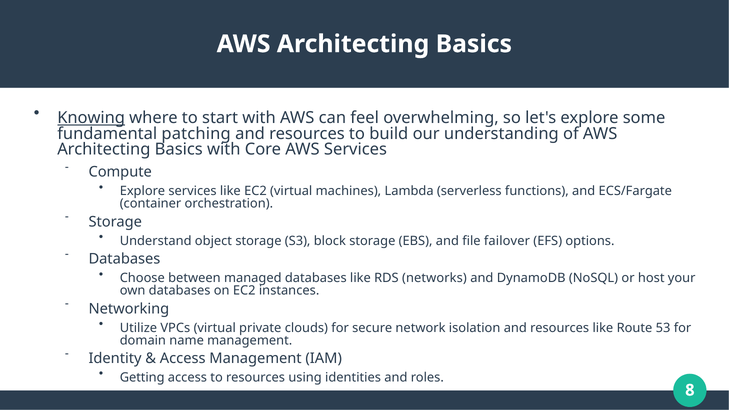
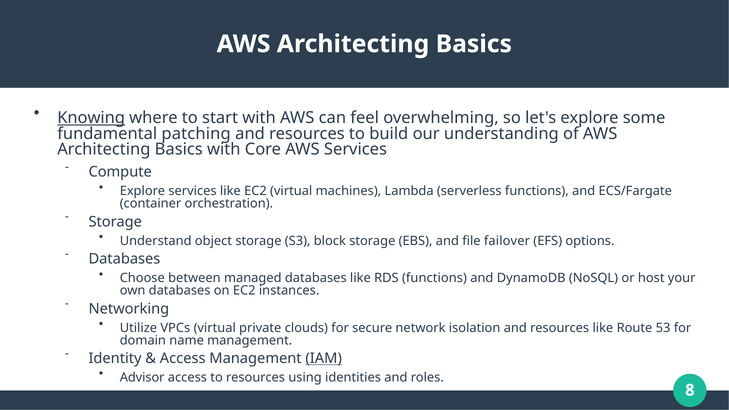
RDS networks: networks -> functions (434, 278)
IAM underline: none -> present (324, 359)
Getting: Getting -> Advisor (142, 378)
